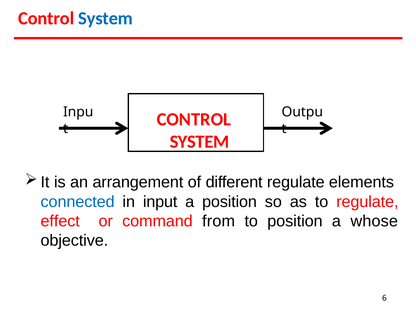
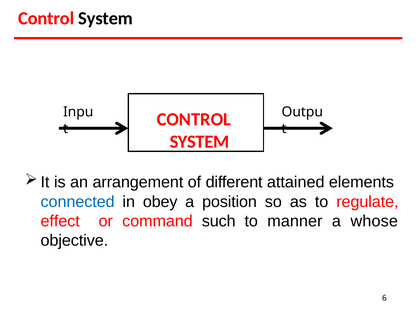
System colour: blue -> black (106, 18)
different regulate: regulate -> attained (296, 182)
input: input -> obey (160, 202)
from: from -> such (219, 221)
to position: position -> manner (295, 221)
